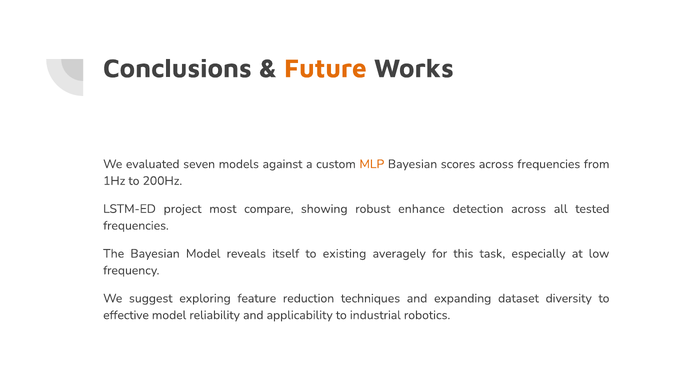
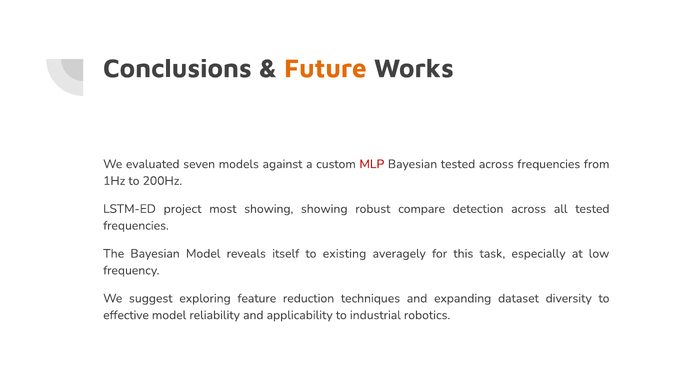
MLP colour: orange -> red (372, 164)
Bayesian scores: scores -> tested (458, 164)
most compare: compare -> showing (269, 209)
enhance: enhance -> compare (422, 209)
